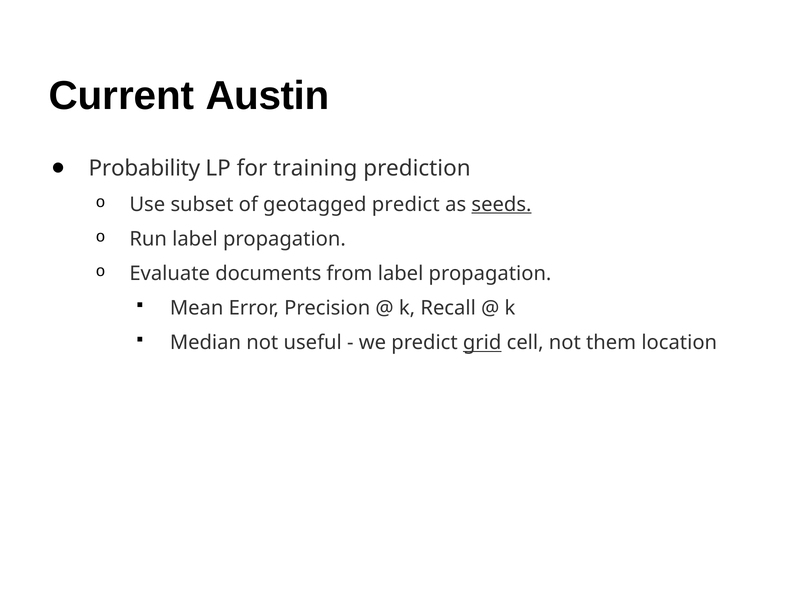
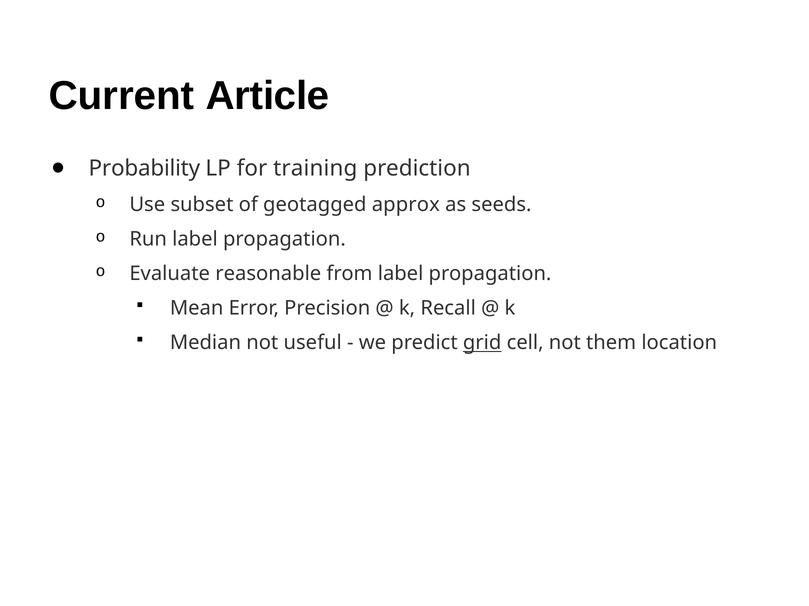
Austin: Austin -> Article (268, 96)
geotagged predict: predict -> approx (406, 205)
seeds underline: present -> none (501, 205)
documents: documents -> reasonable (268, 274)
